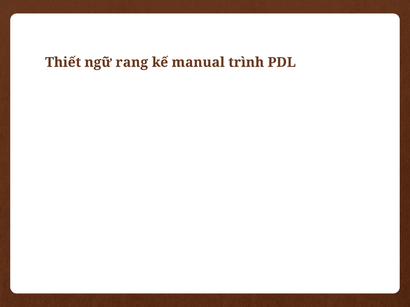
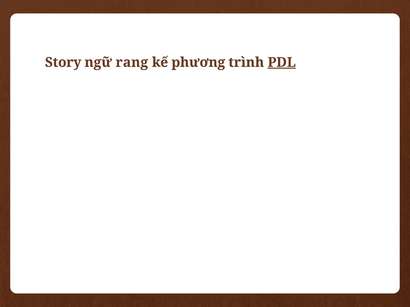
Thiết: Thiết -> Story (63, 62)
manual: manual -> phương (198, 62)
PDL underline: none -> present (282, 62)
